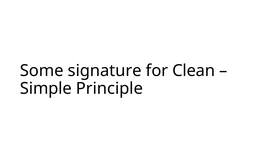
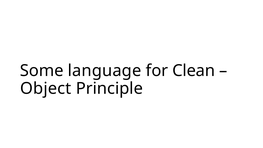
signature: signature -> language (105, 71)
Simple: Simple -> Object (46, 88)
